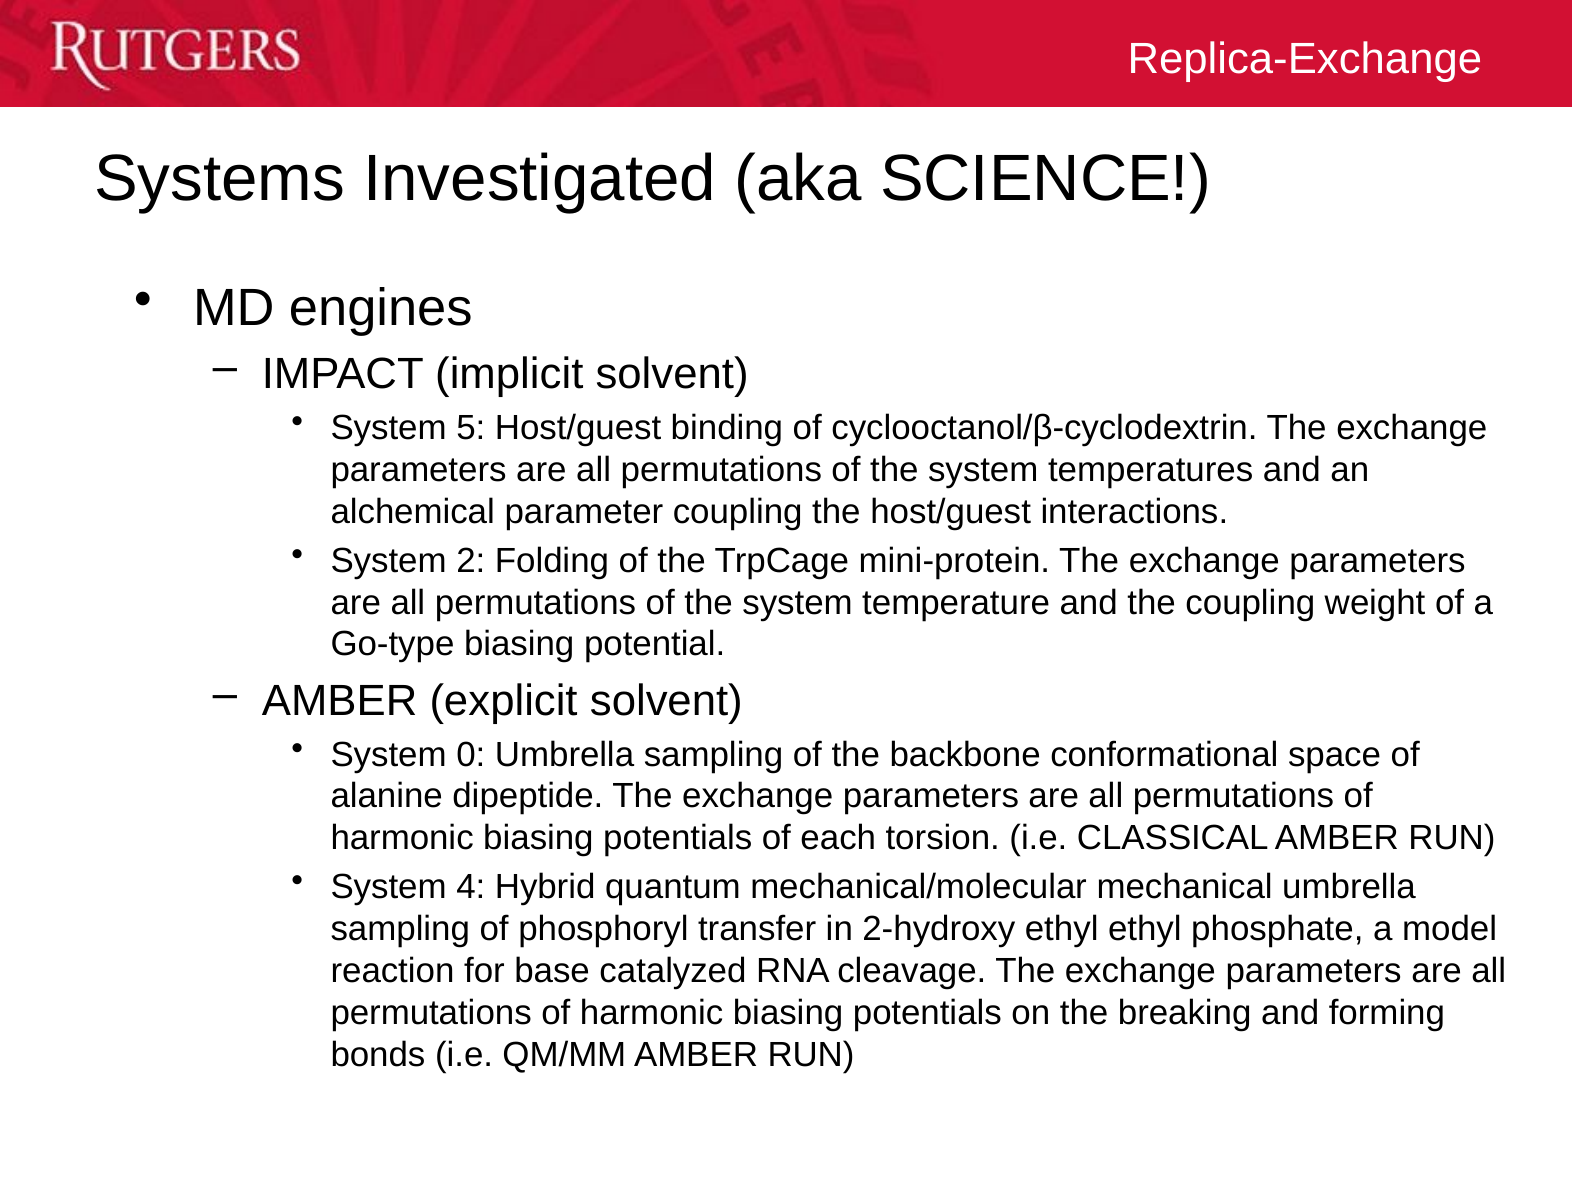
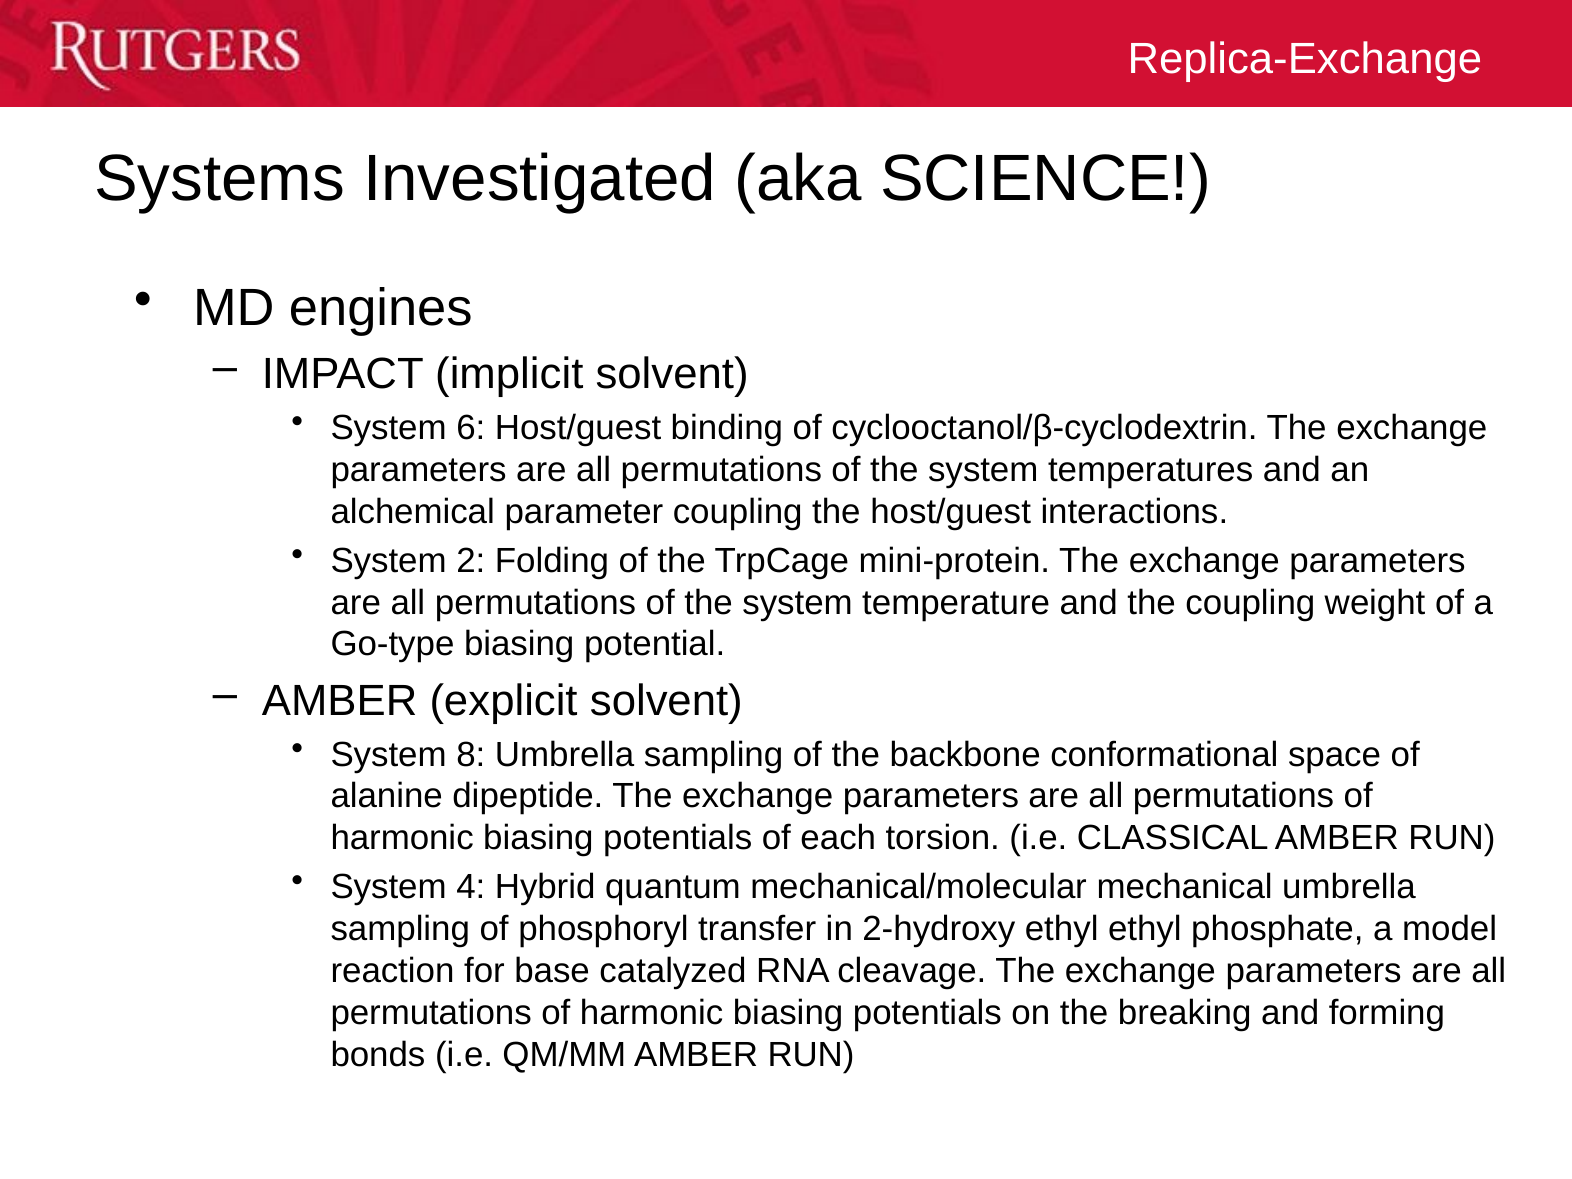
5: 5 -> 6 (471, 428)
0: 0 -> 8 (471, 754)
